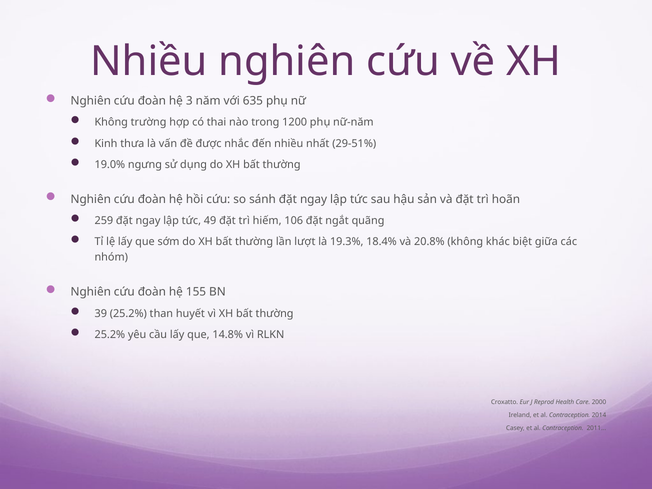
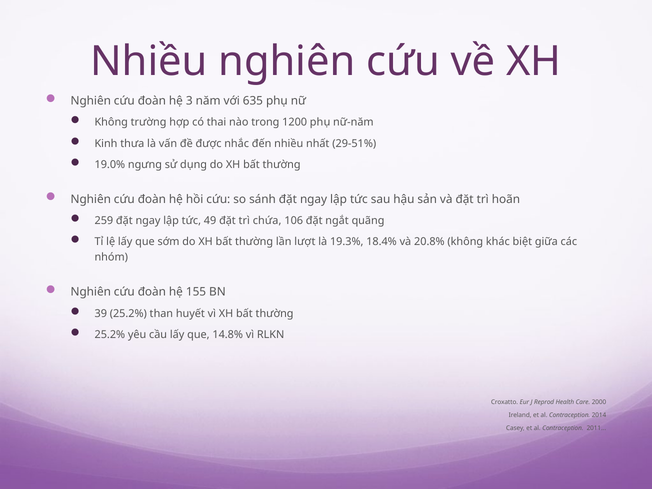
hiếm: hiếm -> chứa (267, 221)
